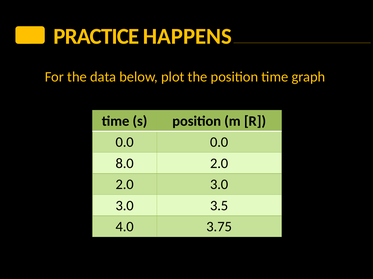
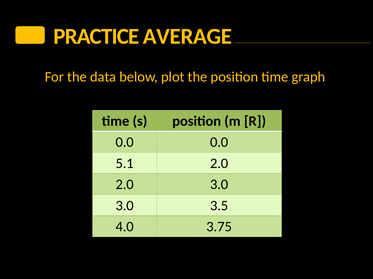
HAPPENS: HAPPENS -> AVERAGE (187, 37)
8.0: 8.0 -> 5.1 (125, 164)
